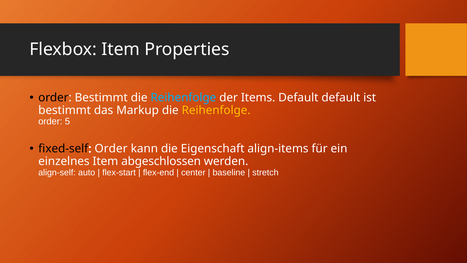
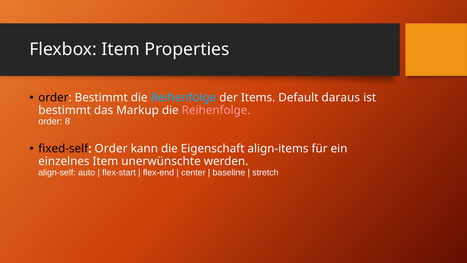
Default default: default -> daraus (341, 97)
Reihenfolge colour: yellow -> pink (216, 110)
5: 5 -> 8 (67, 121)
abgeschlossen: abgeschlossen -> unerwünschte (161, 161)
